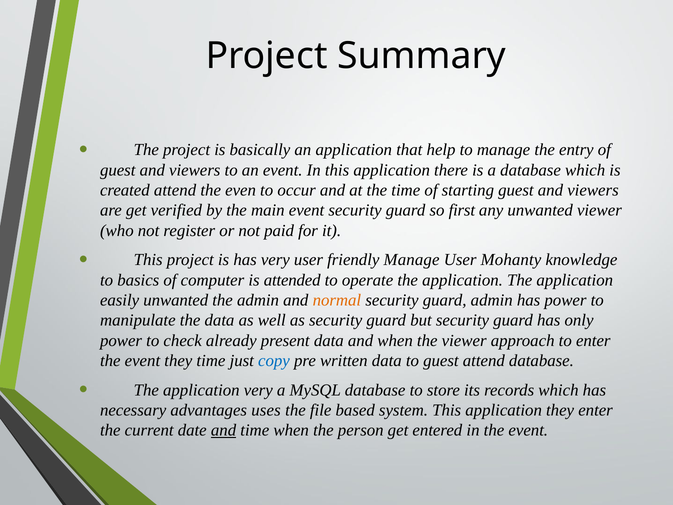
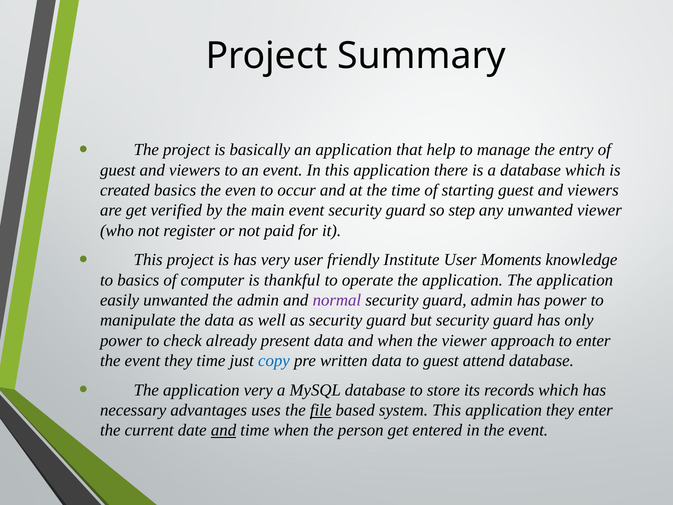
created attend: attend -> basics (175, 190)
first: first -> step (462, 210)
friendly Manage: Manage -> Institute (412, 260)
Mohanty: Mohanty -> Moments (511, 260)
attended: attended -> thankful (292, 280)
normal colour: orange -> purple (337, 300)
file underline: none -> present (321, 410)
